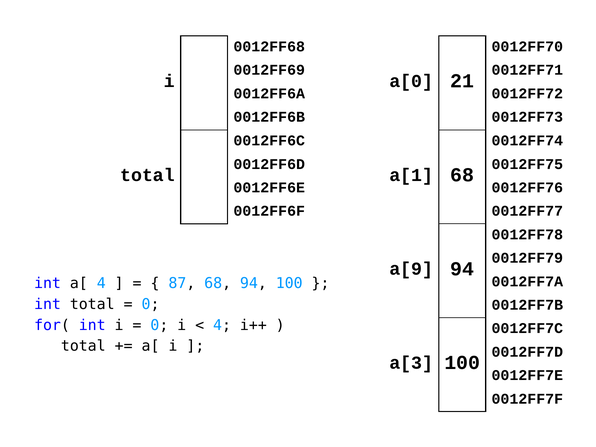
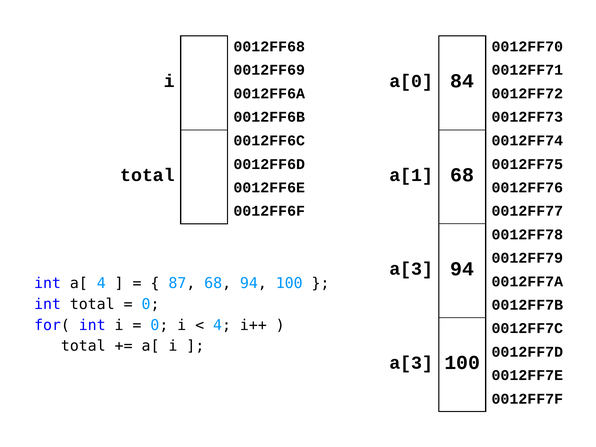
21: 21 -> 84 (462, 81)
a[9: a[9 -> a[3 (411, 269)
